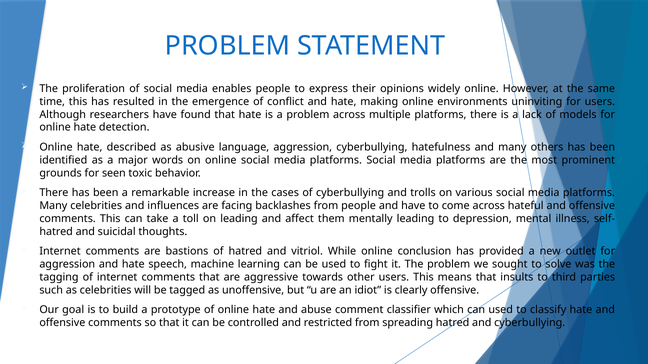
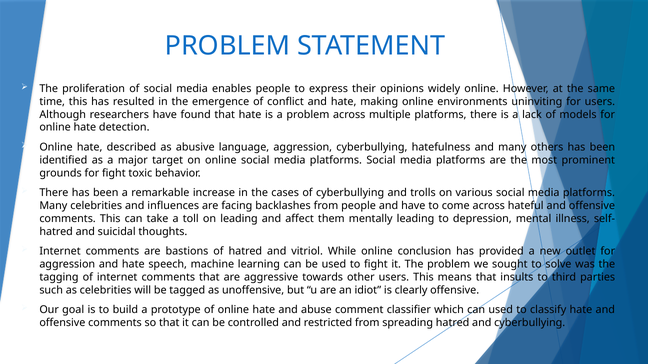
words: words -> target (168, 160)
for seen: seen -> fight (114, 173)
